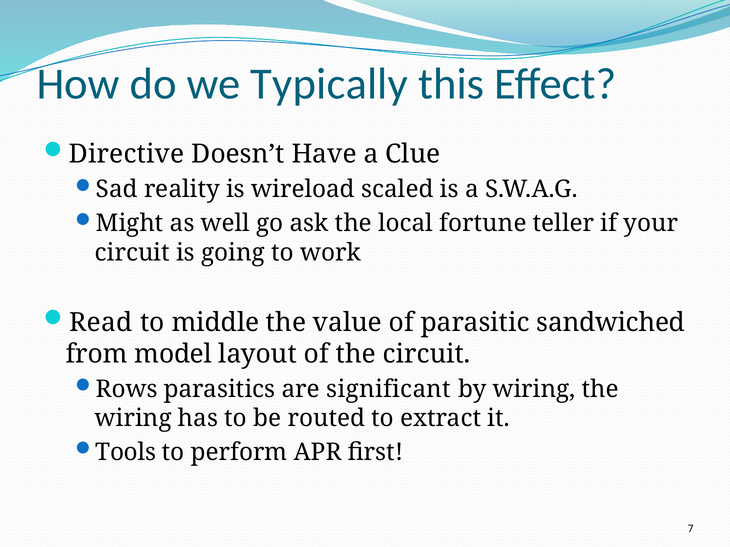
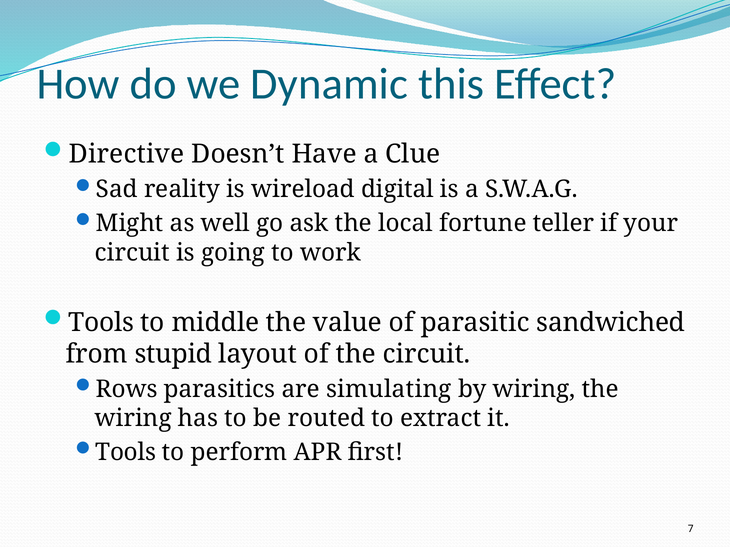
Typically: Typically -> Dynamic (329, 84)
scaled: scaled -> digital (397, 190)
Read: Read -> Tools (101, 323)
model: model -> stupid (173, 354)
significant: significant -> simulating (389, 389)
